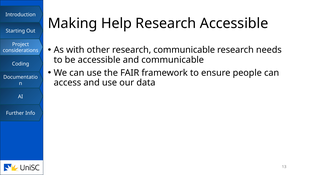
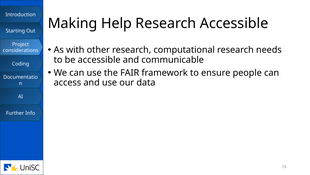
research communicable: communicable -> computational (184, 50)
